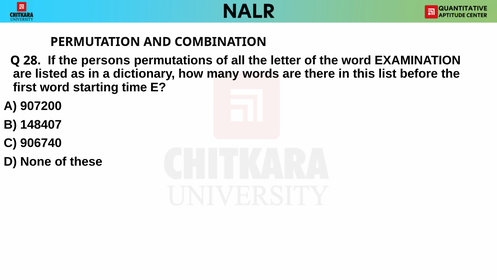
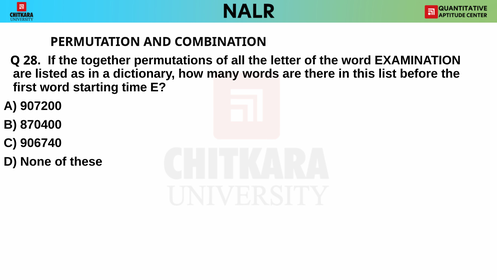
persons: persons -> together (106, 60)
148407: 148407 -> 870400 (41, 124)
